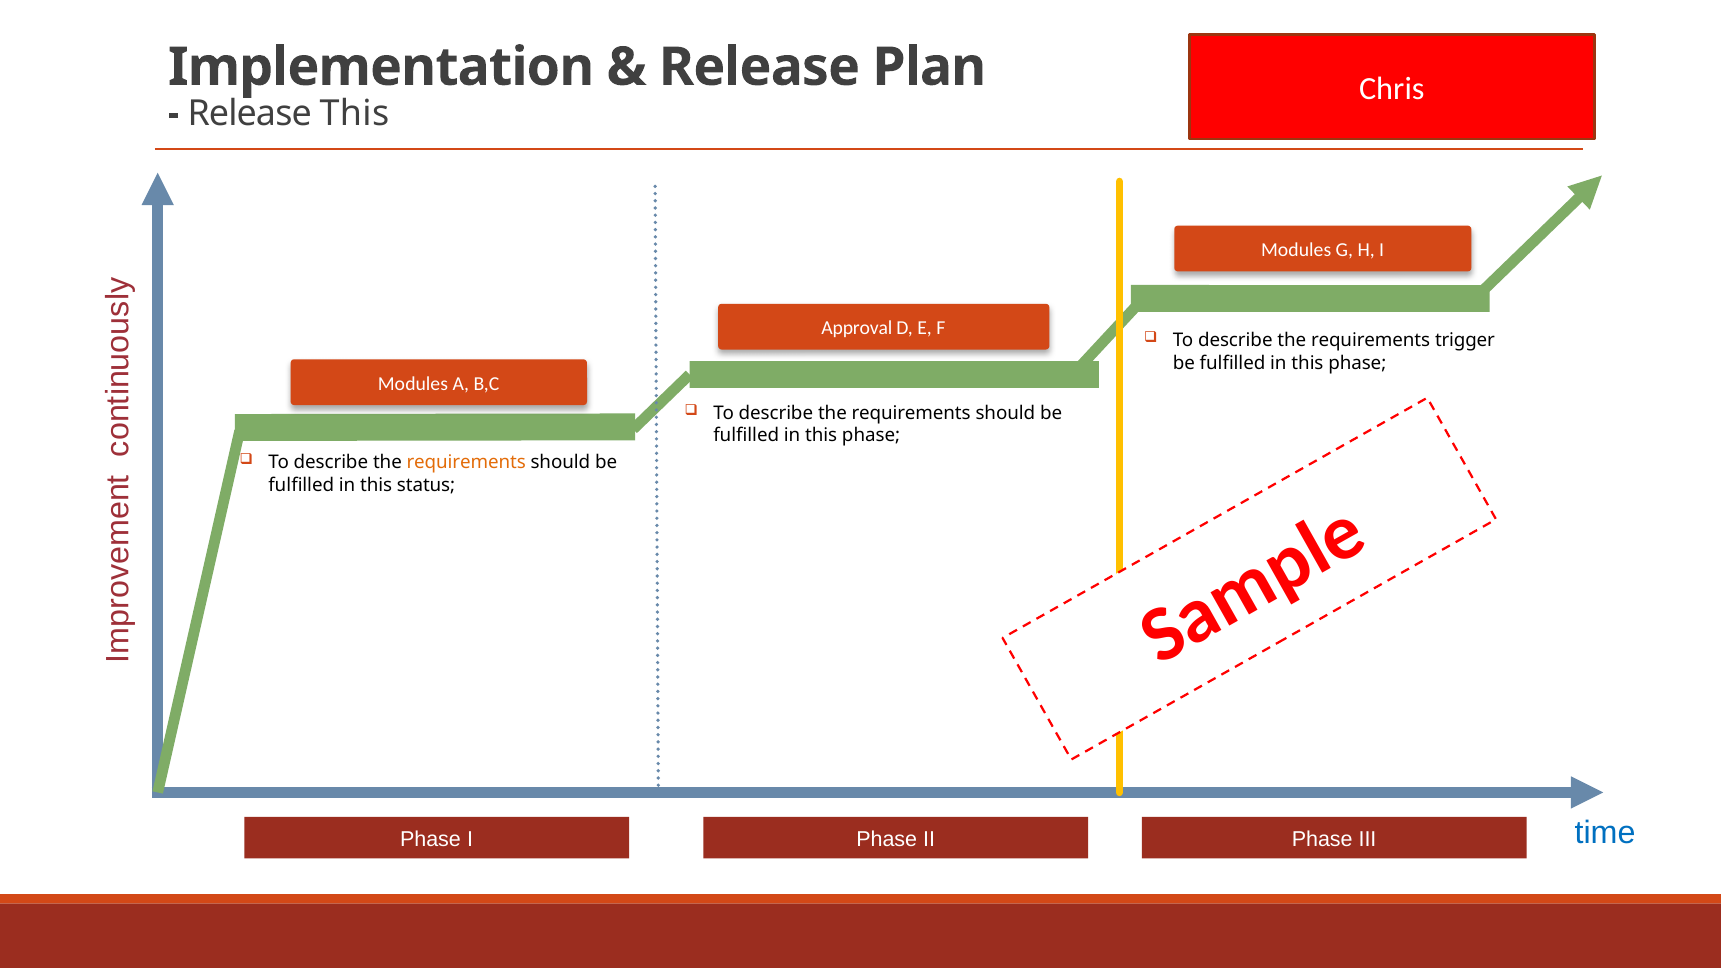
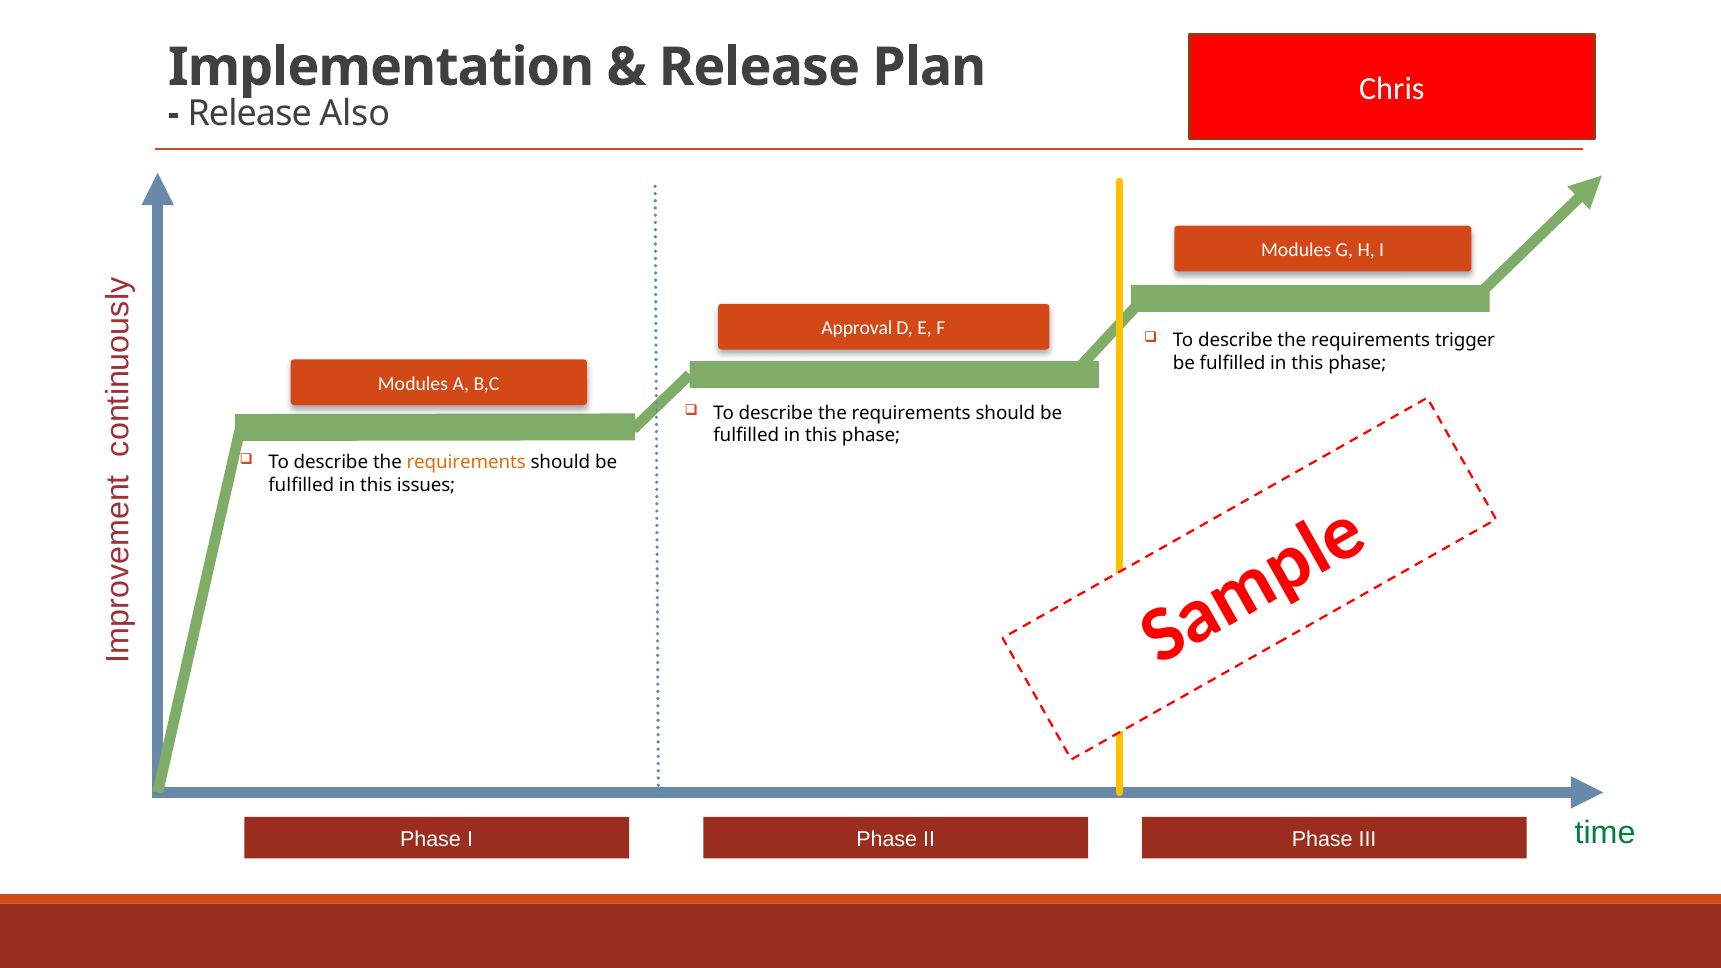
Release This: This -> Also (355, 113)
status: status -> issues (426, 485)
time colour: blue -> green (1605, 833)
